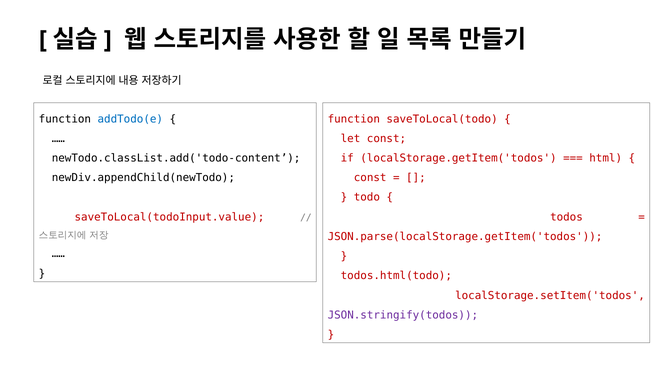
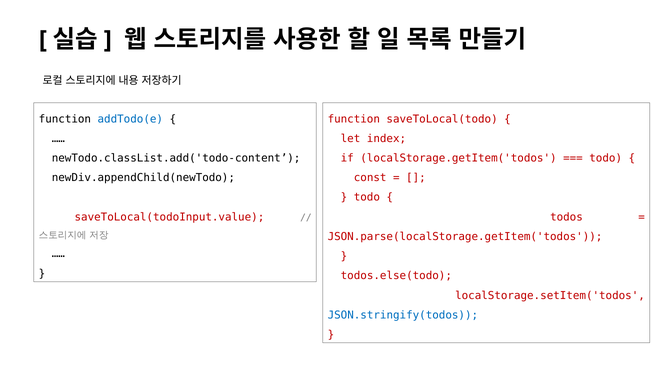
let const: const -> index (386, 139)
html: html -> todo (606, 158)
todos.html(todo: todos.html(todo -> todos.else(todo (396, 276)
JSON.stringify(todos colour: purple -> blue (403, 315)
